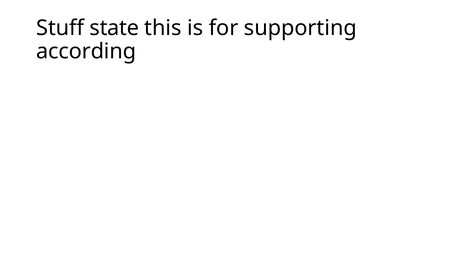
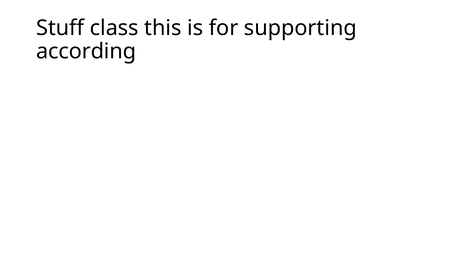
state: state -> class (114, 28)
